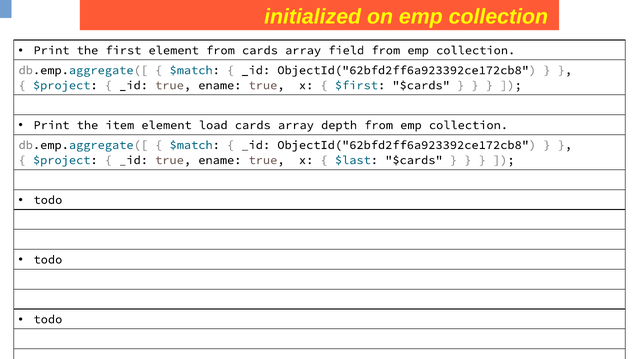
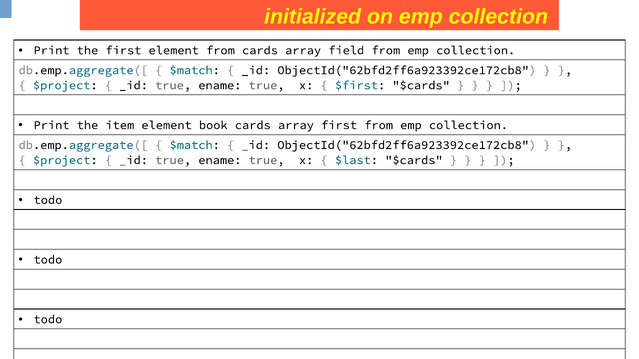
load: load -> book (213, 125)
array depth: depth -> first (339, 125)
